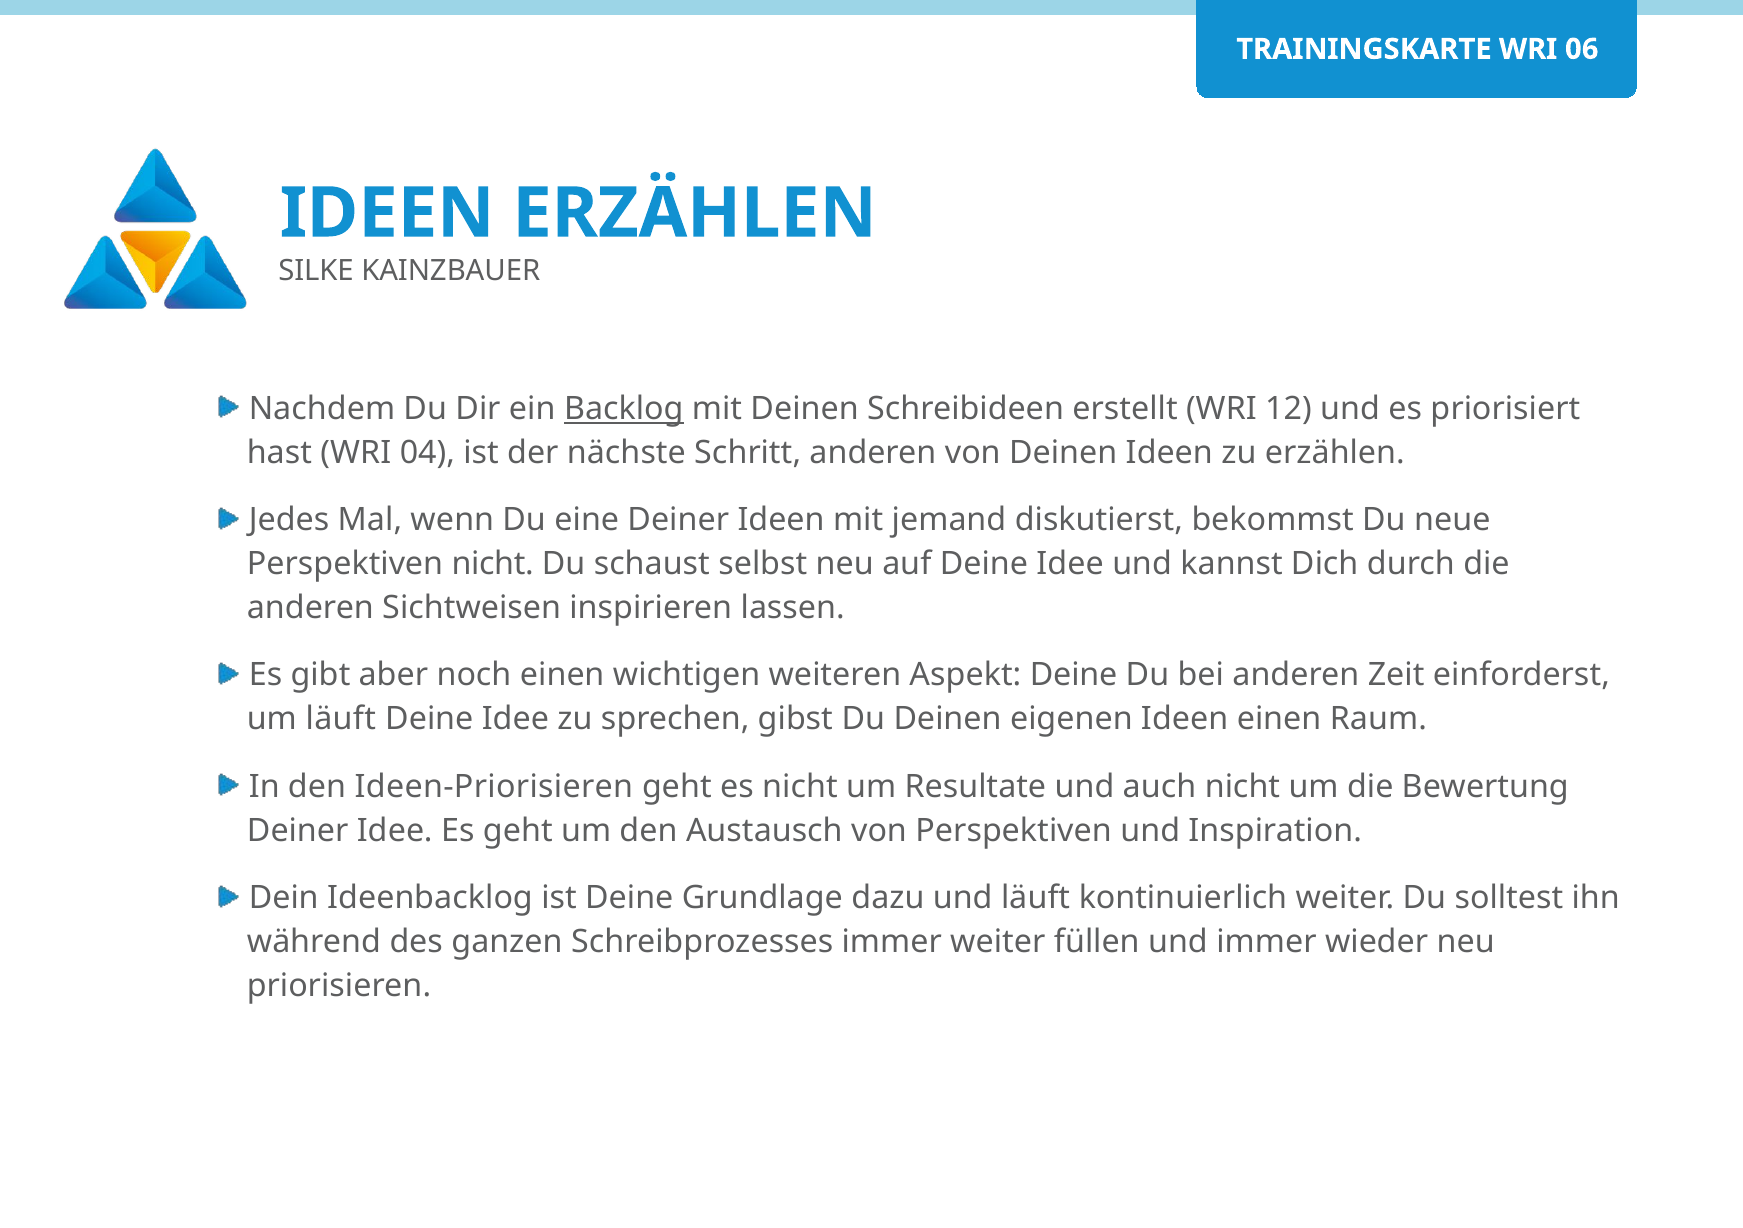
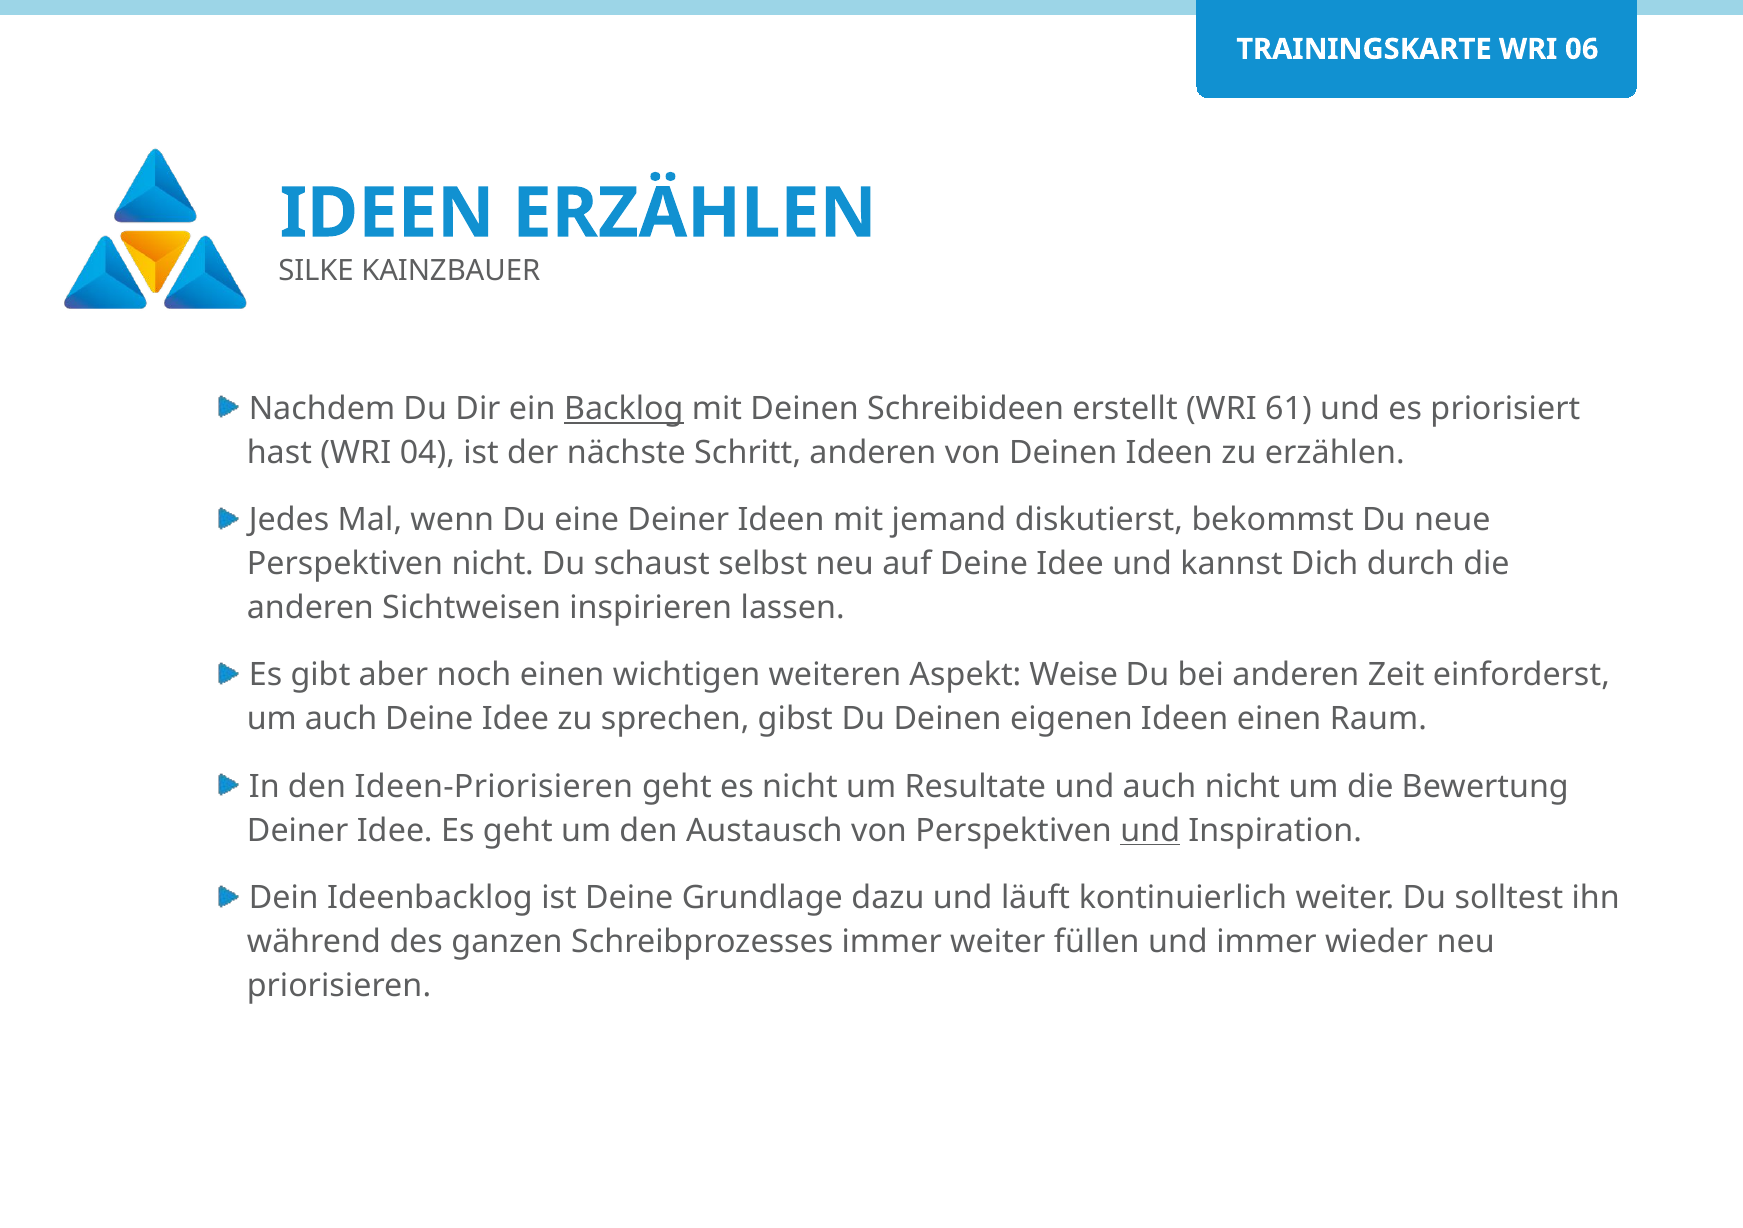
12: 12 -> 61 (1289, 409)
Aspekt Deine: Deine -> Weise (1074, 675)
um läuft: läuft -> auch (341, 719)
und underline: none -> present (1150, 830)
